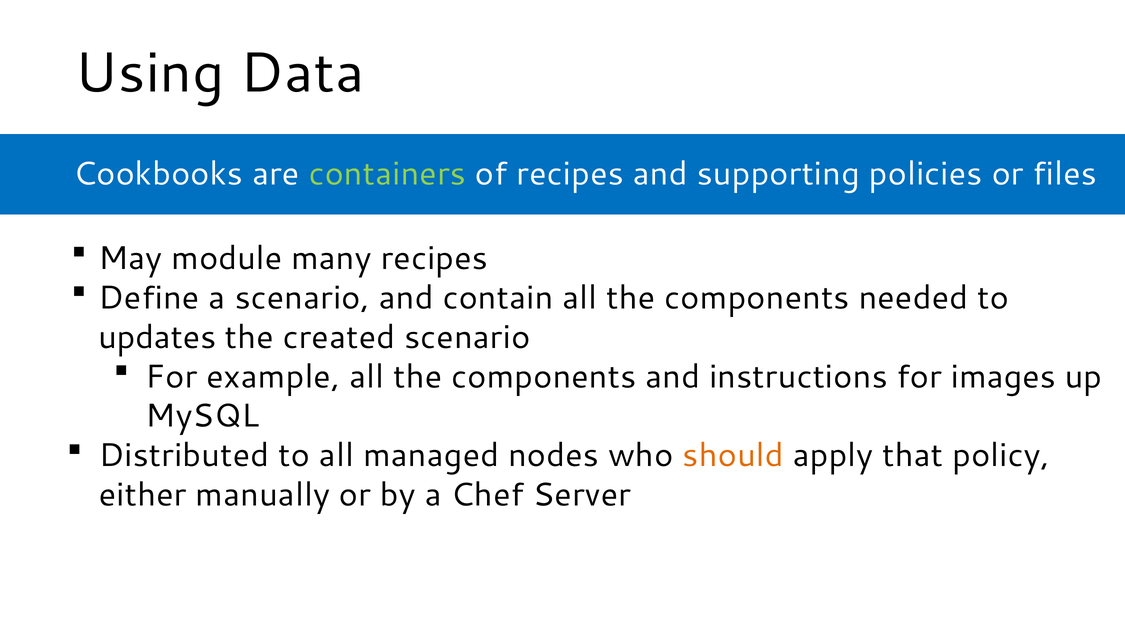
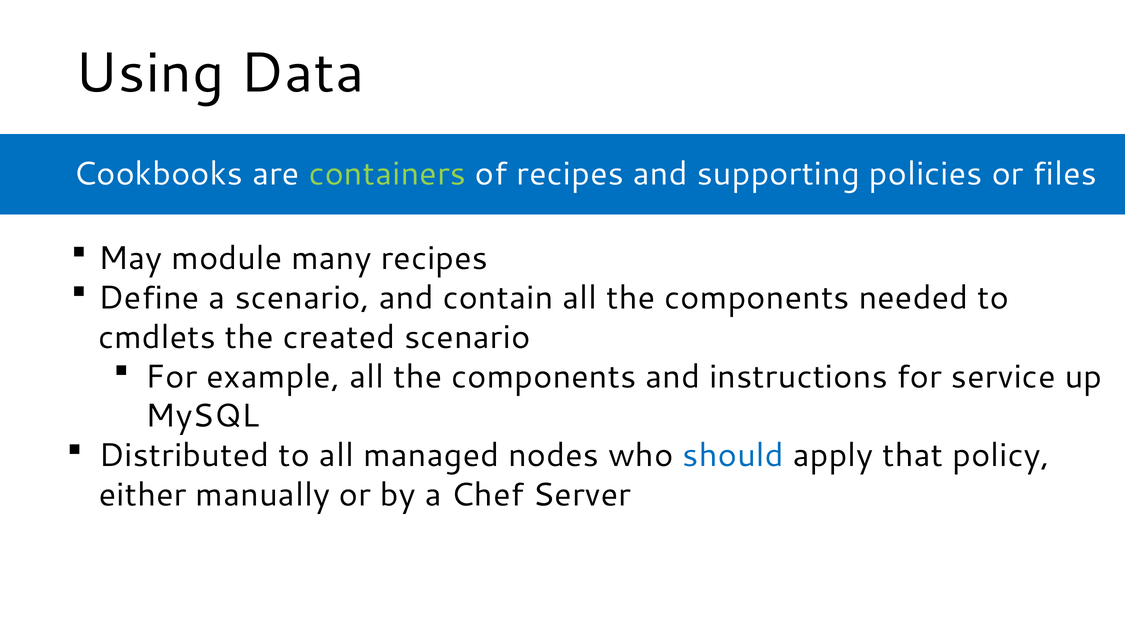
updates: updates -> cmdlets (157, 337)
images: images -> service (1003, 377)
should colour: orange -> blue (733, 455)
